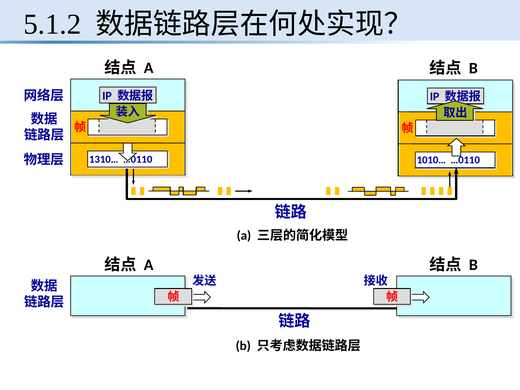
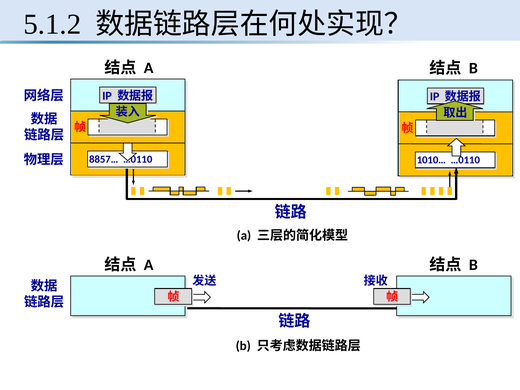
1310…: 1310… -> 8857… (104, 159)
